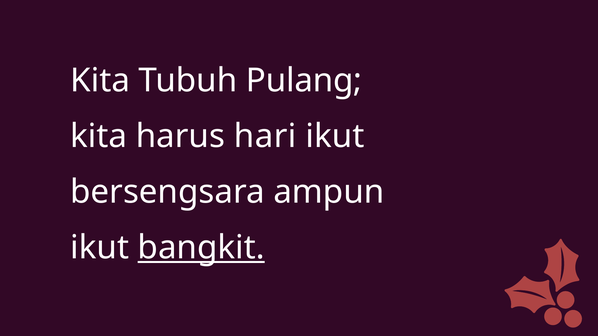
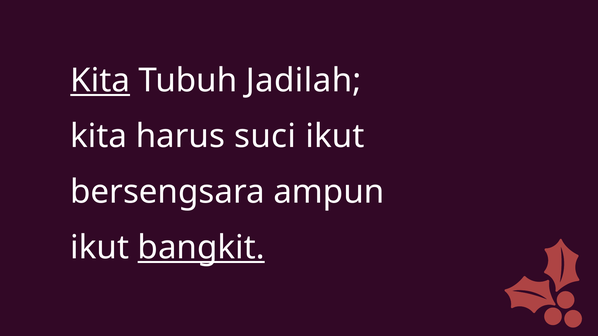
Kita underline: none -> present (100, 81)
Pulang: Pulang -> Jadilah (304, 81)
hari: hari -> suci (265, 136)
